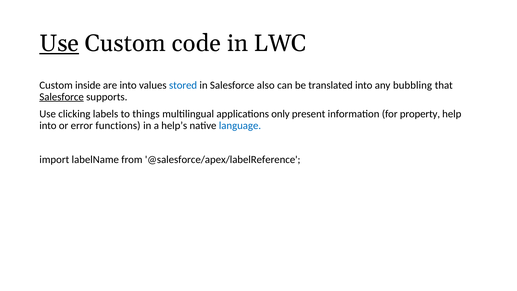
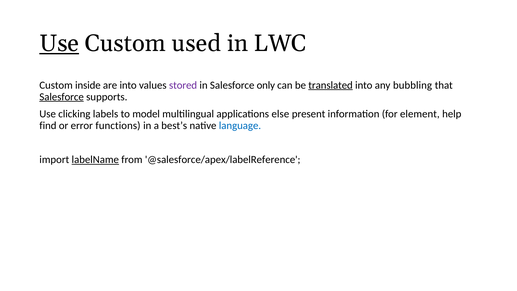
code: code -> used (196, 43)
stored colour: blue -> purple (183, 85)
also: also -> only (266, 85)
translated underline: none -> present (331, 85)
things: things -> model (146, 114)
only: only -> else (280, 114)
property: property -> element (420, 114)
into: into -> find (48, 125)
help’s: help’s -> best’s (174, 125)
labelName underline: none -> present (95, 160)
